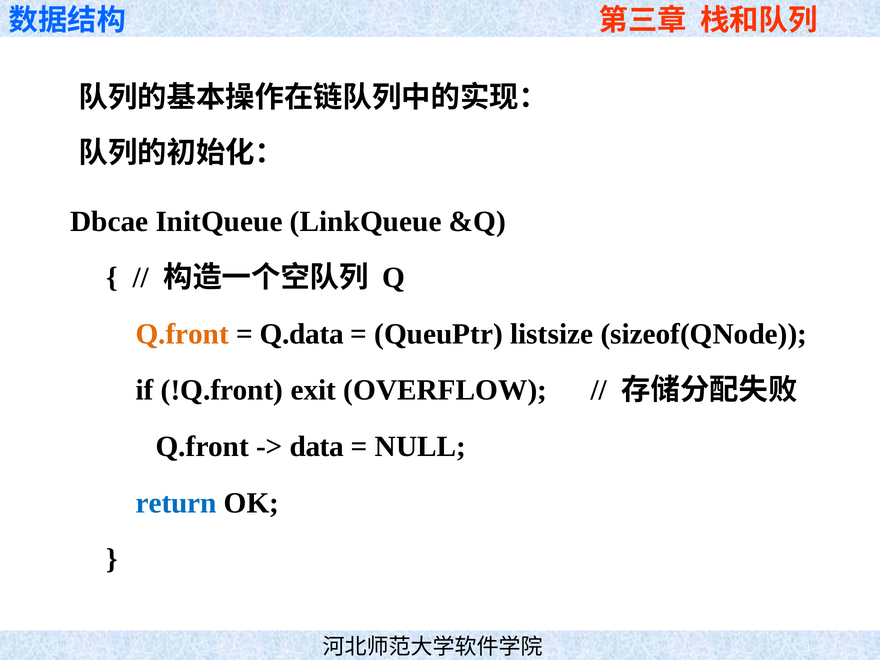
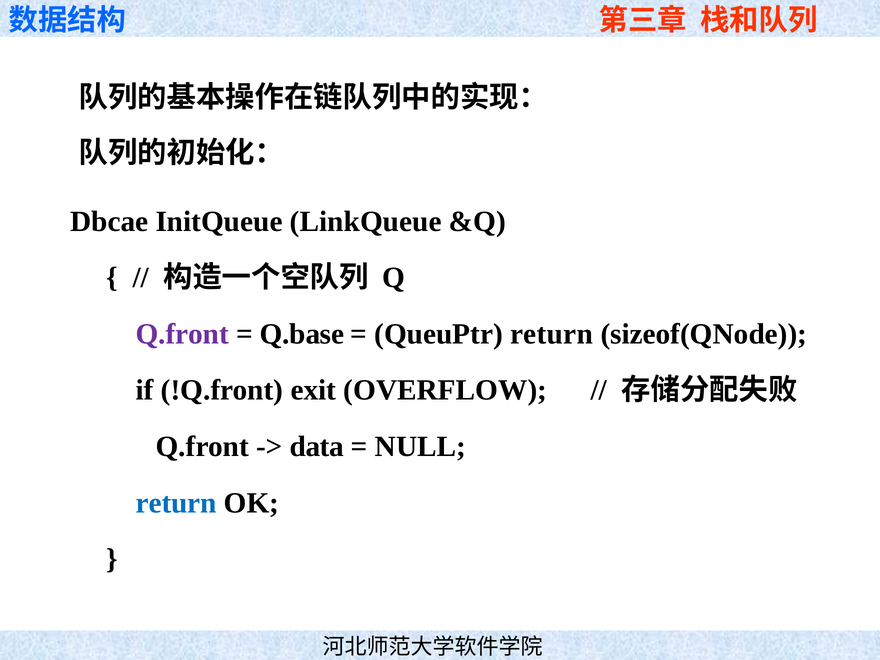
Q.front colour: orange -> purple (182, 334)
Q.data: Q.data -> Q.base (302, 334)
QueuPtr listsize: listsize -> return (552, 334)
